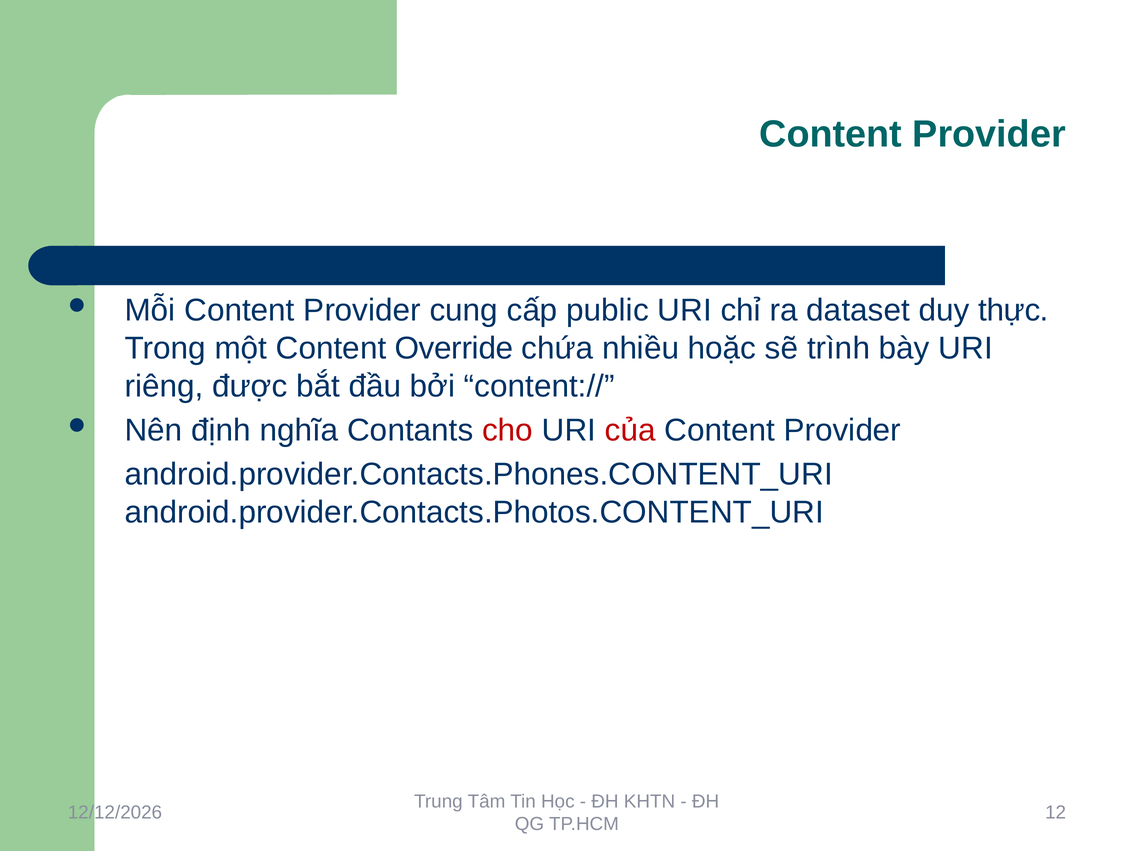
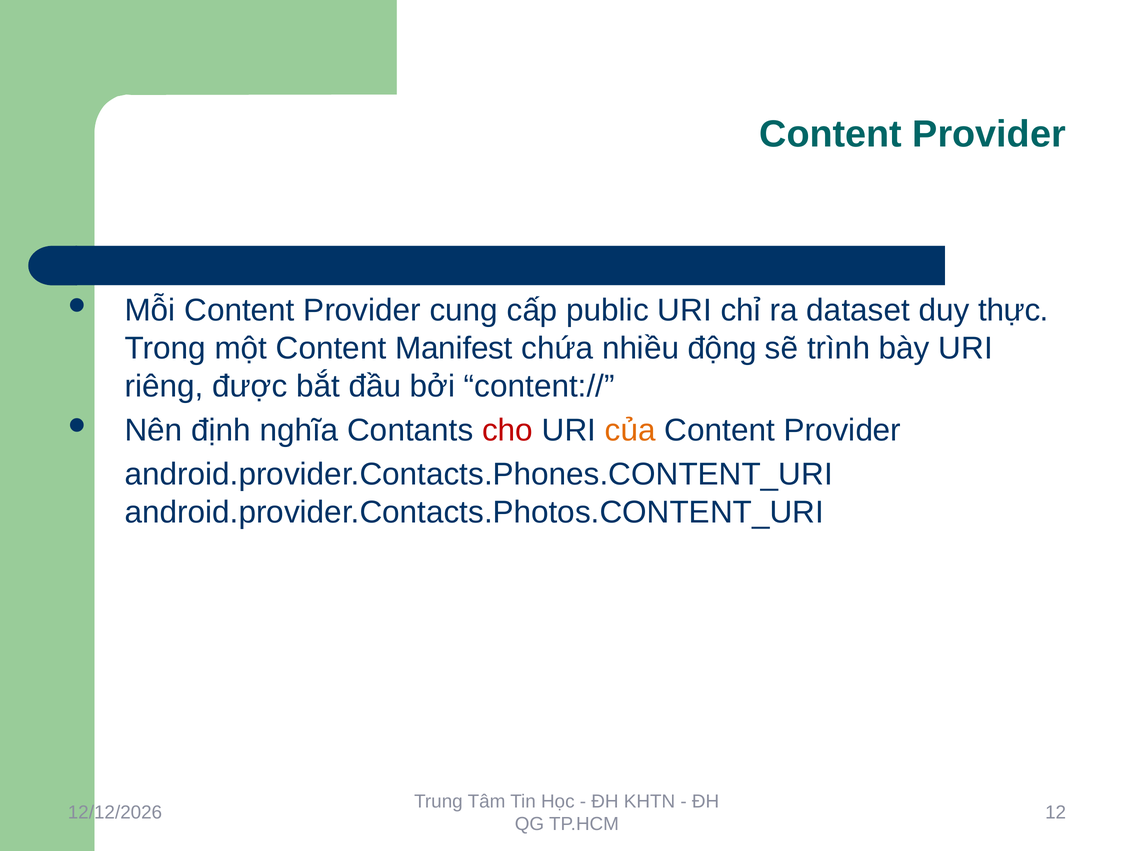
Override: Override -> Manifest (454, 348)
hoặc: hoặc -> động (722, 348)
của colour: red -> orange (630, 430)
